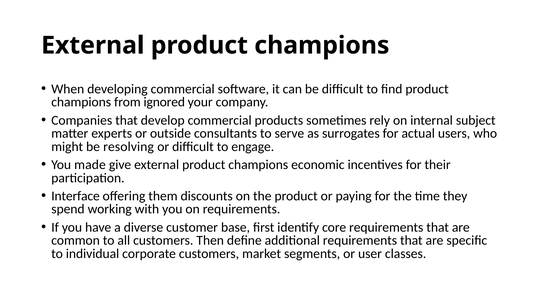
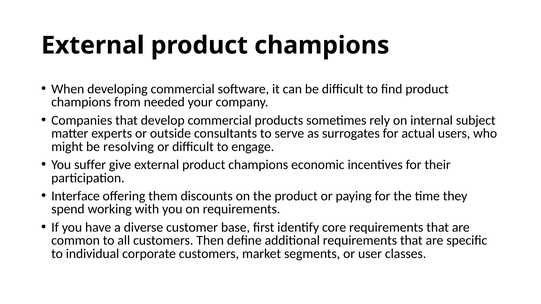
ignored: ignored -> needed (164, 102)
made: made -> suffer (90, 165)
